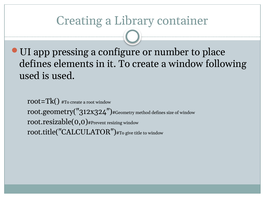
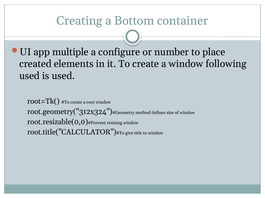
Library: Library -> Bottom (134, 21)
pressing: pressing -> multiple (70, 52)
defines: defines -> created (35, 64)
